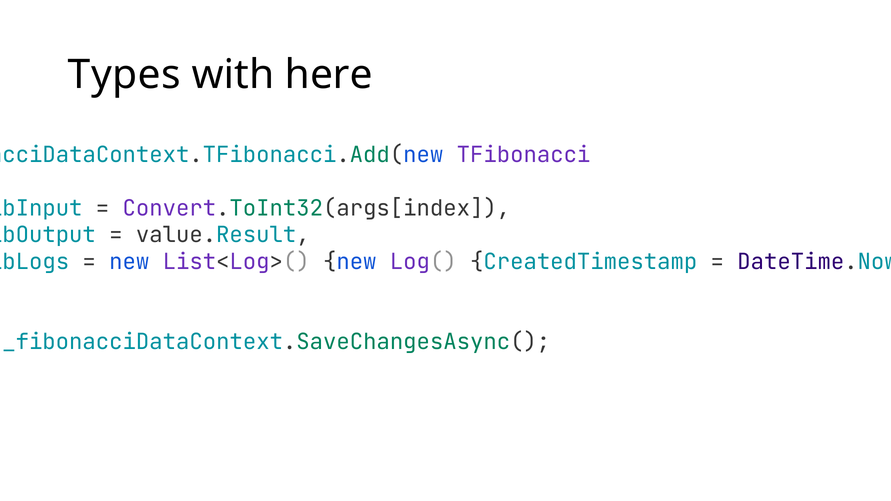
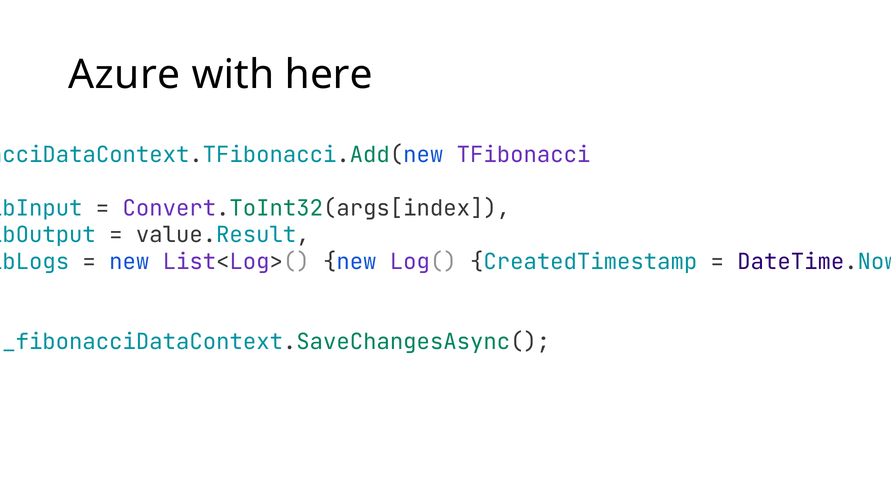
Types: Types -> Azure (124, 75)
